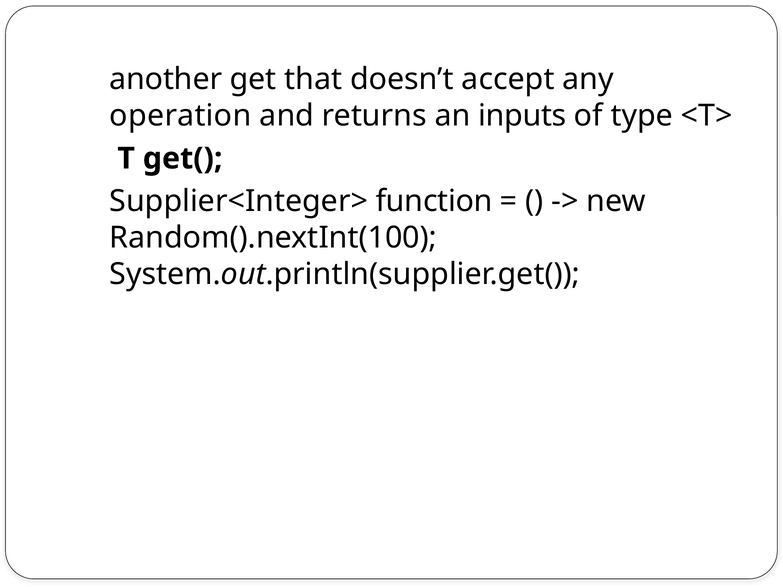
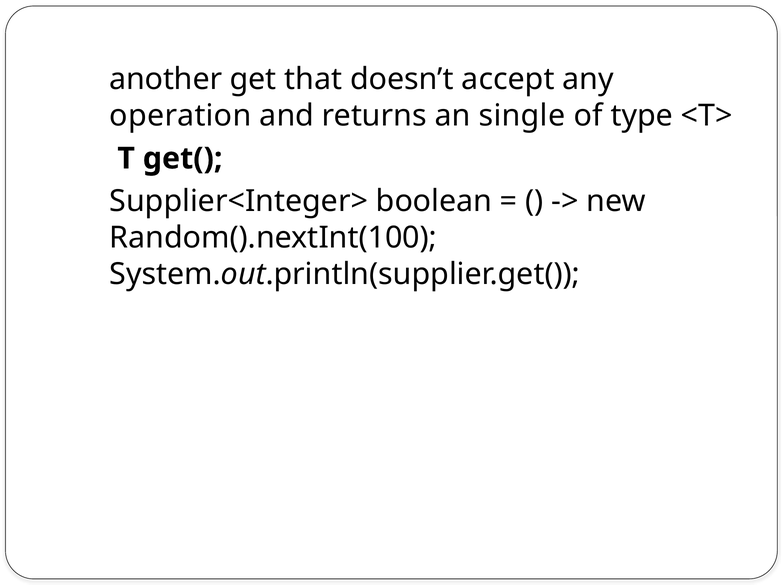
inputs: inputs -> single (522, 116)
function: function -> boolean (434, 201)
